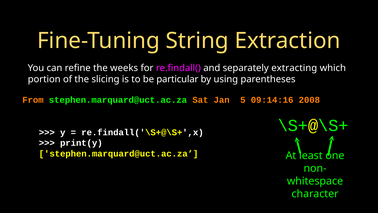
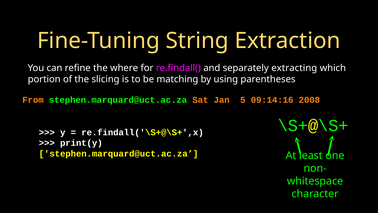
weeks: weeks -> where (124, 68)
particular: particular -> matching (177, 79)
